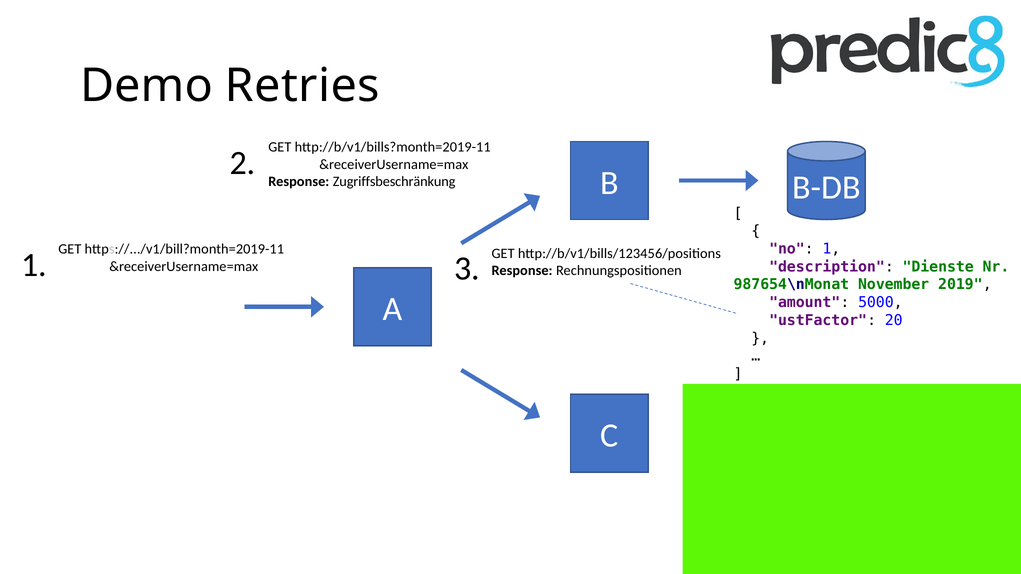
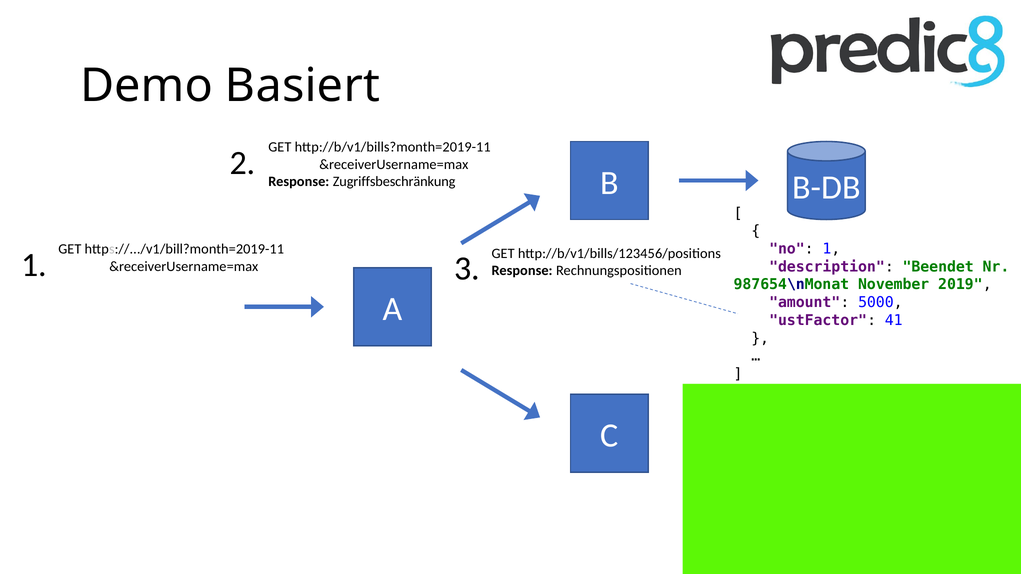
Retries: Retries -> Basiert (302, 86)
Dienste: Dienste -> Beendet (938, 267)
20: 20 -> 41 (894, 320)
